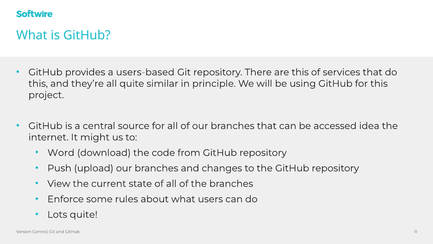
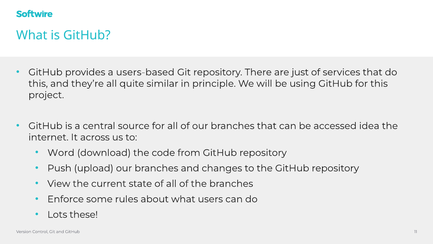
are this: this -> just (300, 72)
might: might -> across (95, 137)
Lots quite: quite -> these (84, 214)
